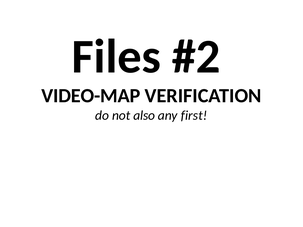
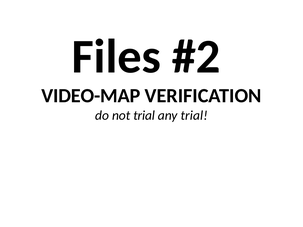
not also: also -> trial (144, 116)
any first: first -> trial (194, 116)
